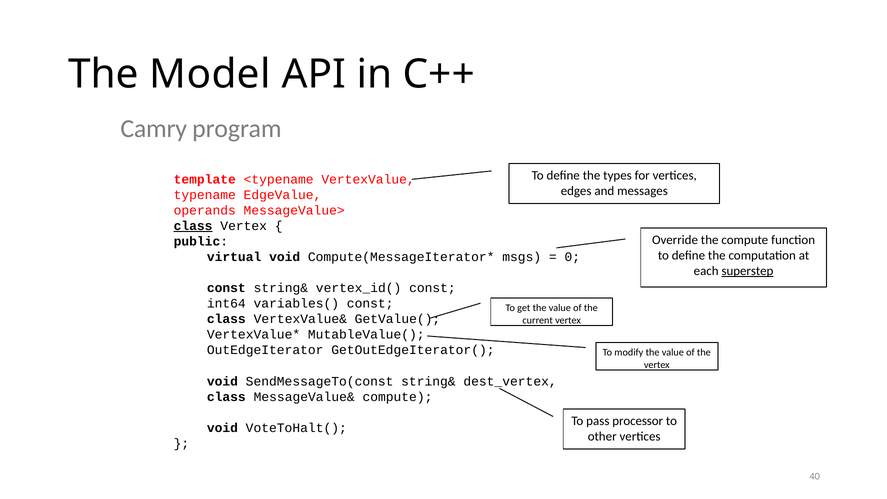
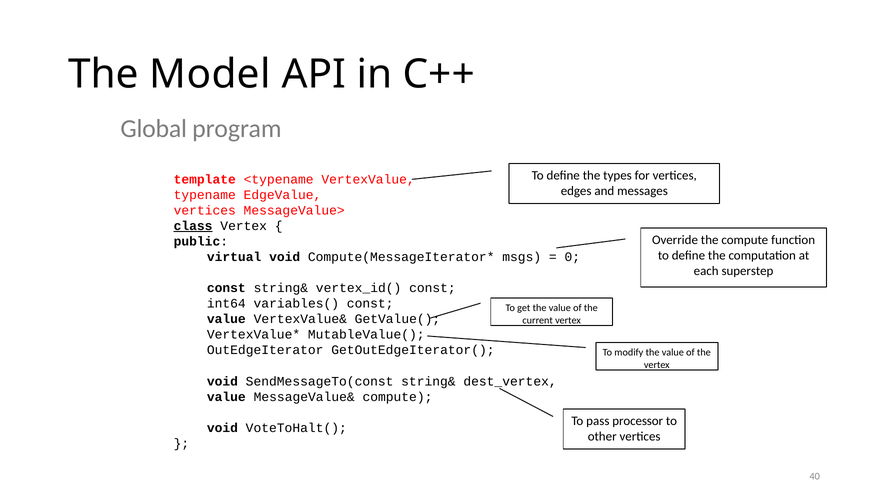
Camry: Camry -> Global (154, 129)
operands: operands -> vertices (205, 210)
superstep underline: present -> none (747, 271)
class: class -> value (226, 319)
class: class -> value (226, 397)
